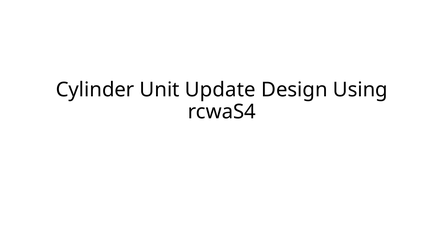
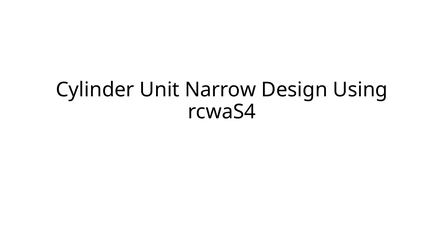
Update: Update -> Narrow (221, 90)
